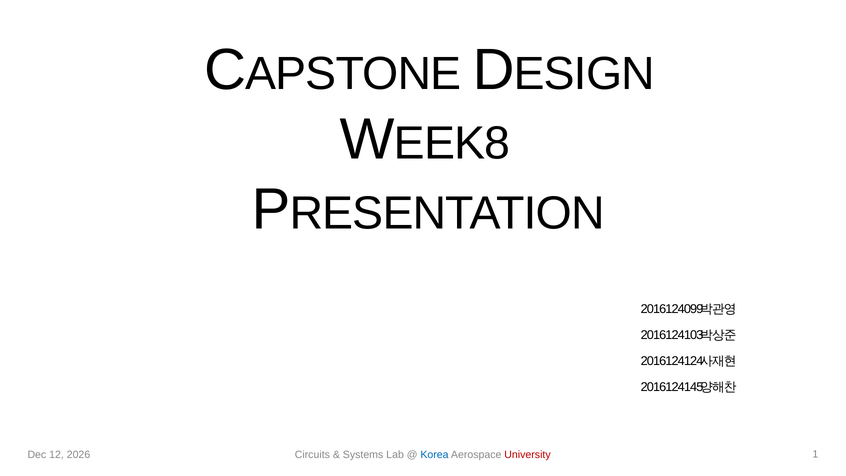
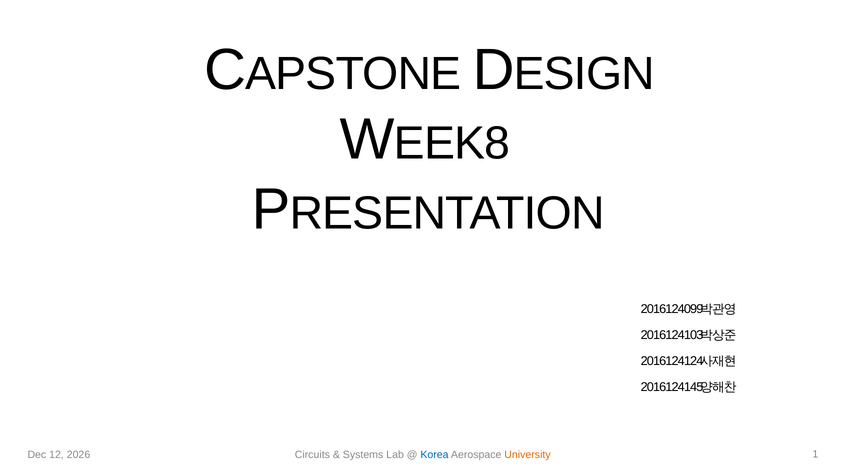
University colour: red -> orange (528, 454)
